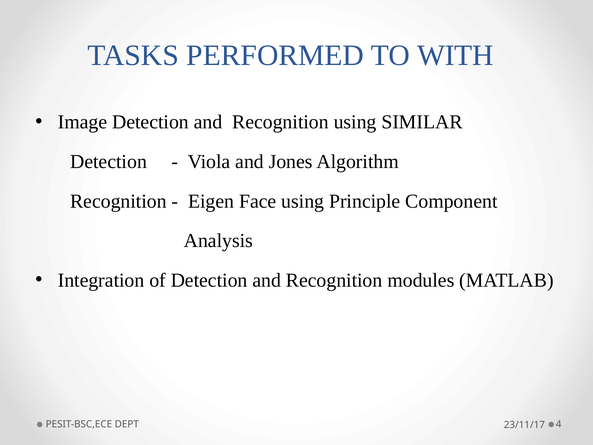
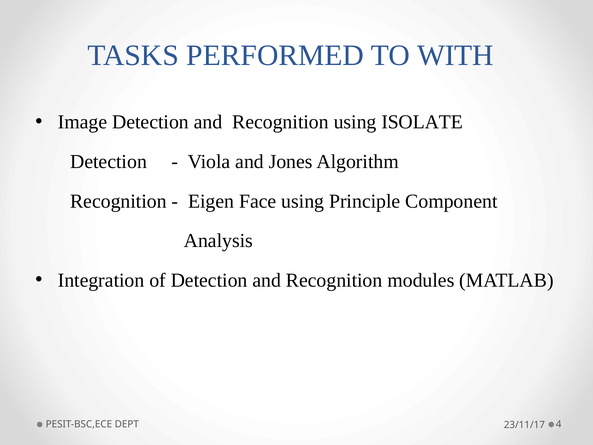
SIMILAR: SIMILAR -> ISOLATE (422, 122)
